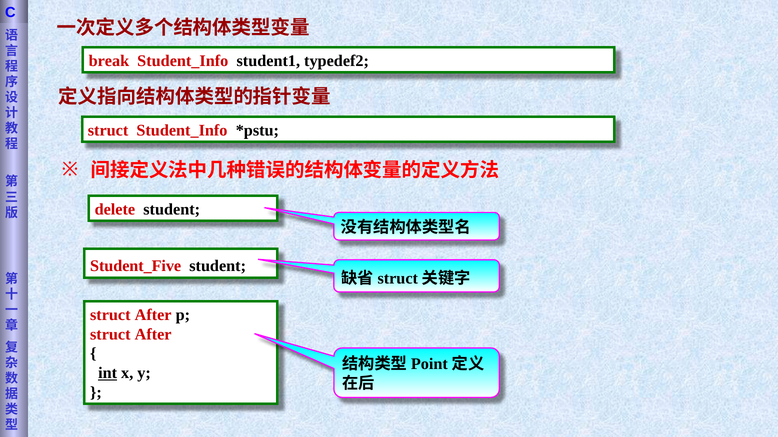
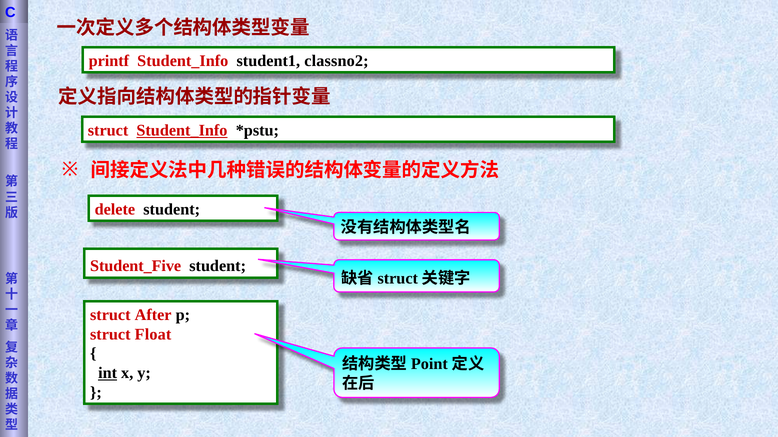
break: break -> printf (109, 61)
typedef2: typedef2 -> classno2 (336, 61)
Student_Info underline: none -> present (182, 131)
After: After -> Float (153, 335)
